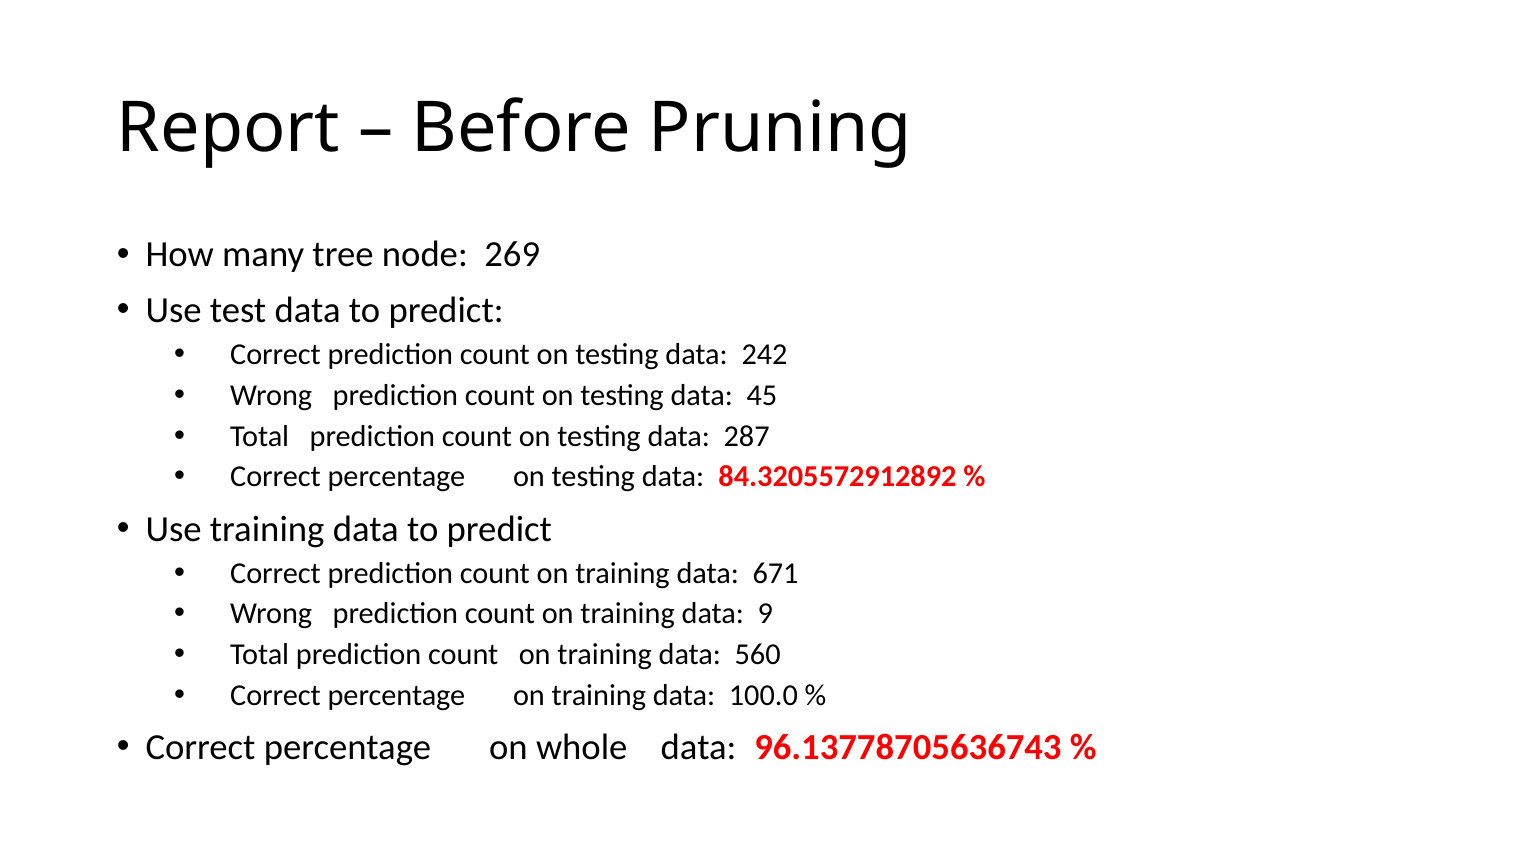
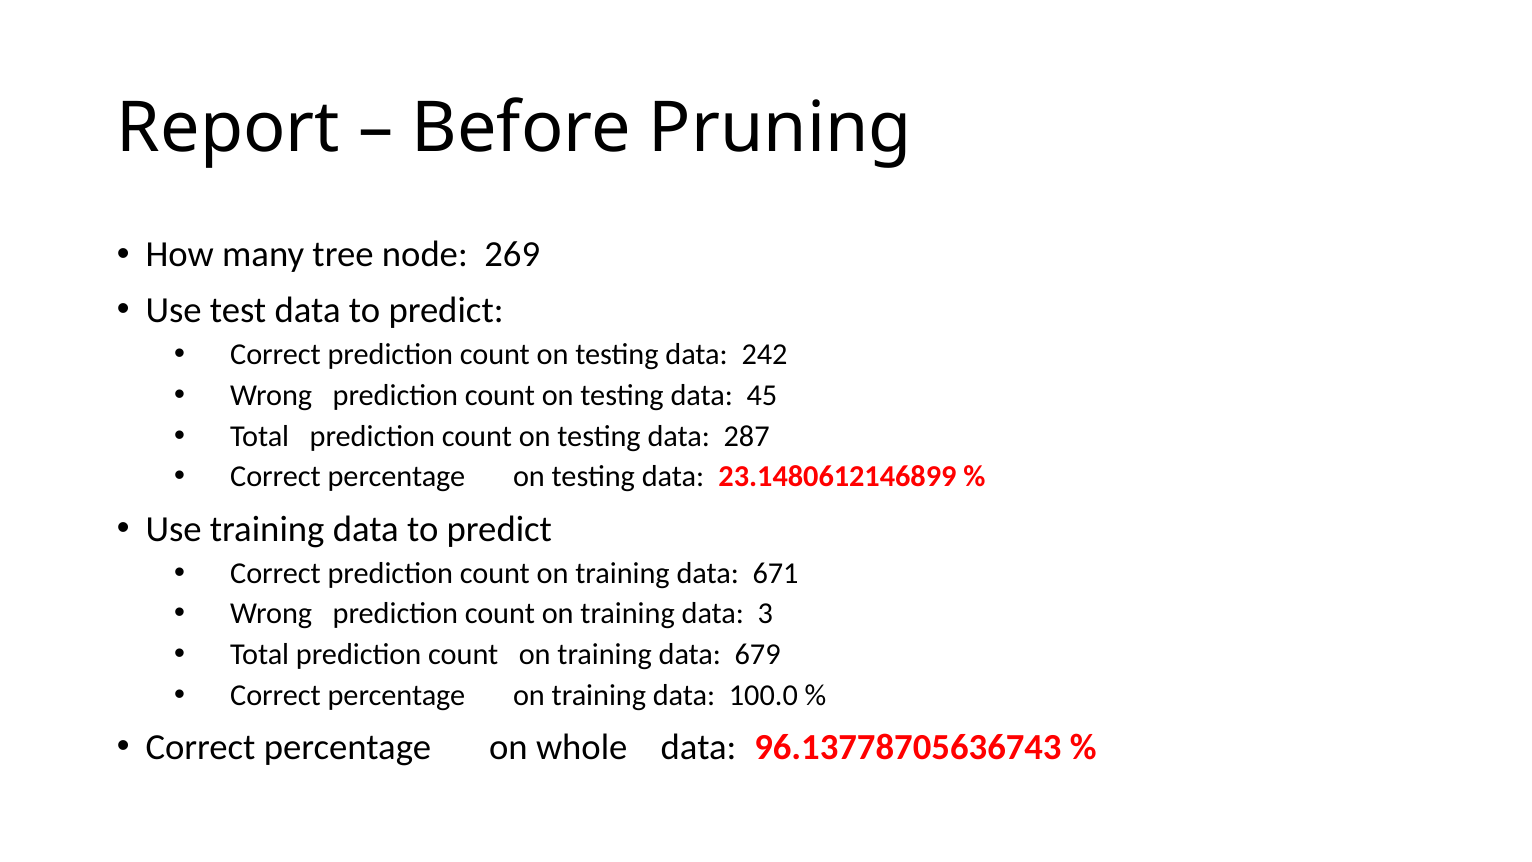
84.3205572912892: 84.3205572912892 -> 23.1480612146899 (837, 477)
9: 9 -> 3 (765, 614)
560: 560 -> 679 (758, 654)
